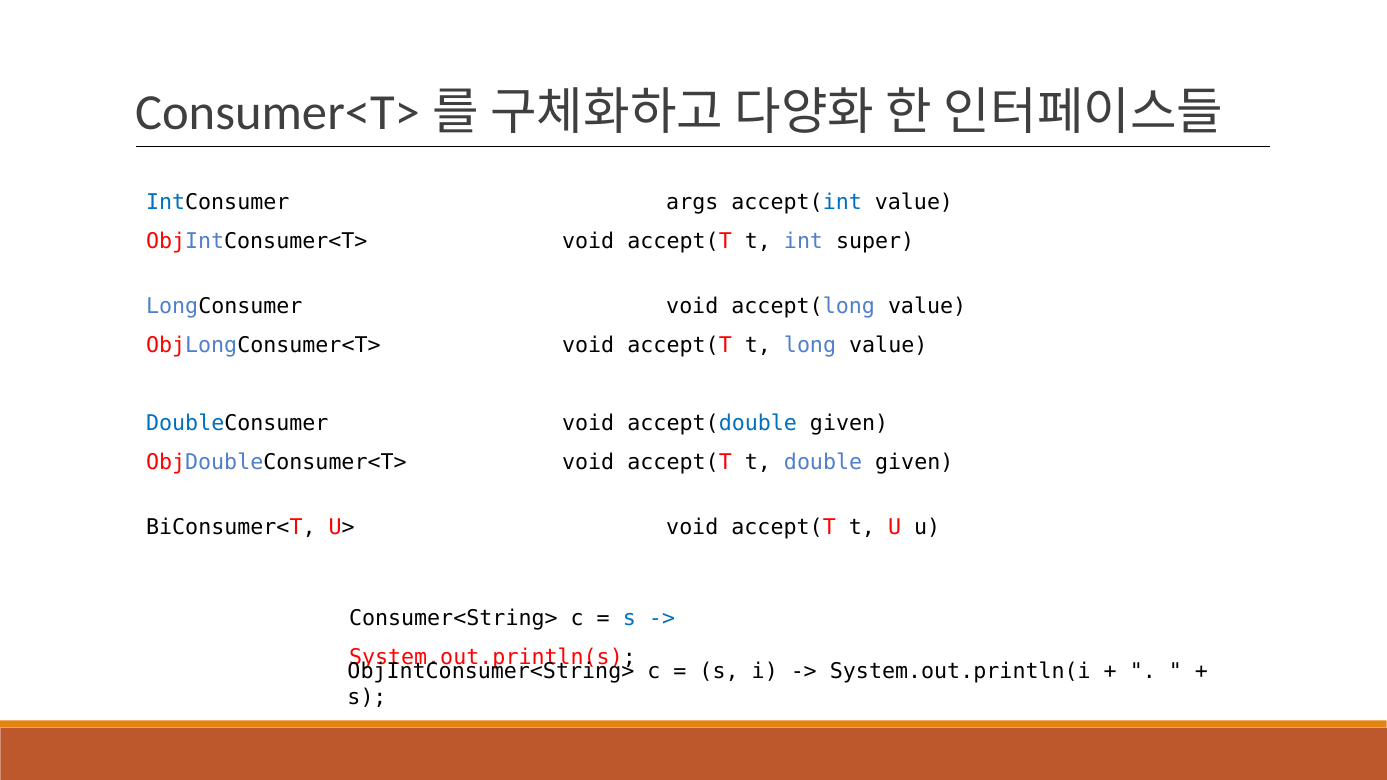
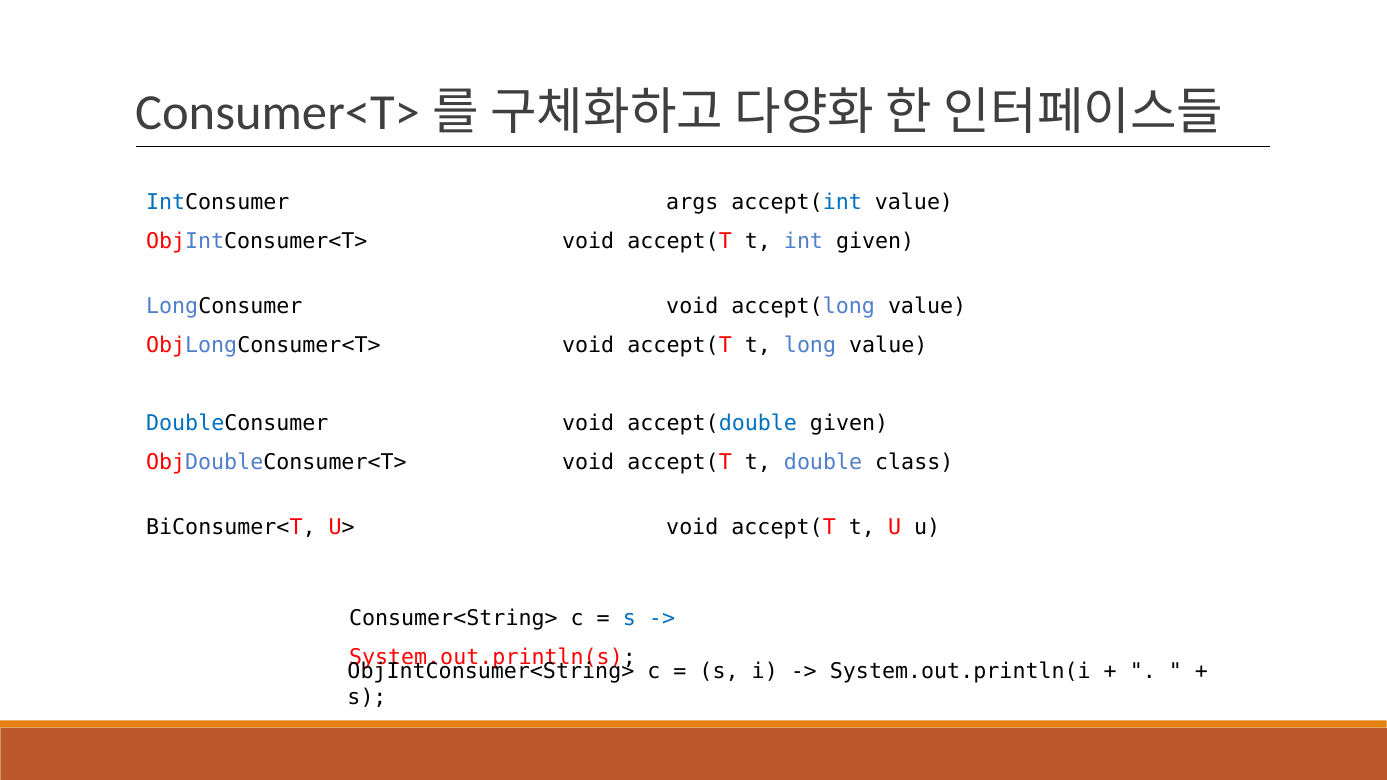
int super: super -> given (875, 242)
double given: given -> class (914, 463)
